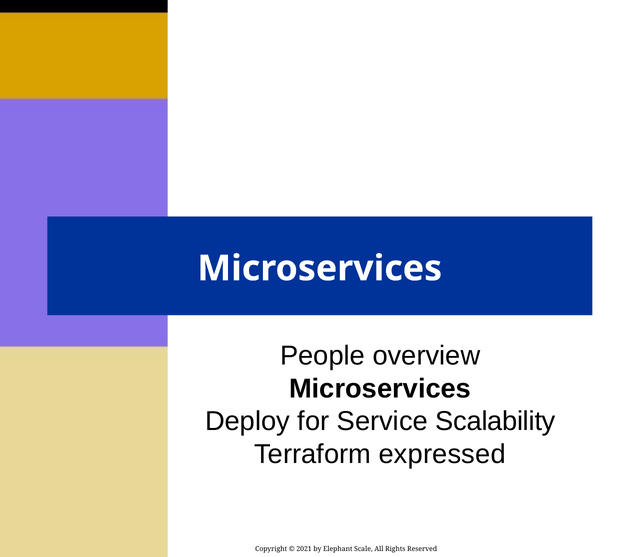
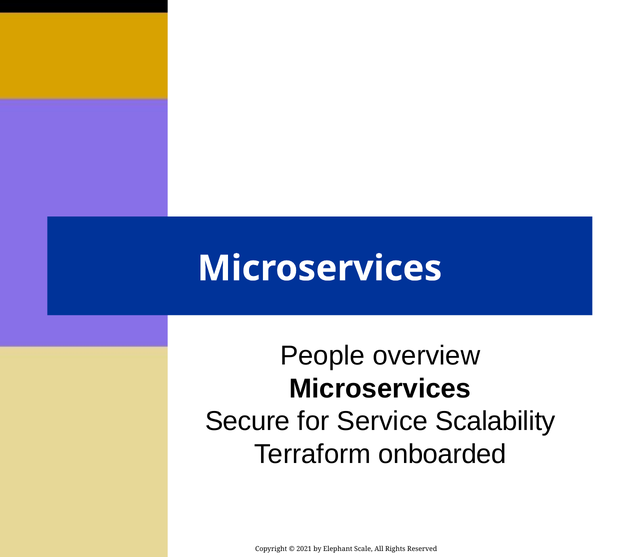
Deploy: Deploy -> Secure (248, 421)
expressed: expressed -> onboarded (442, 454)
